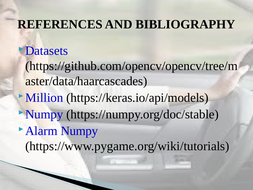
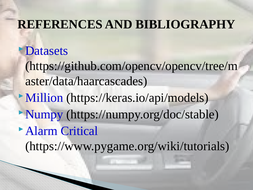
Alarm Numpy: Numpy -> Critical (79, 131)
